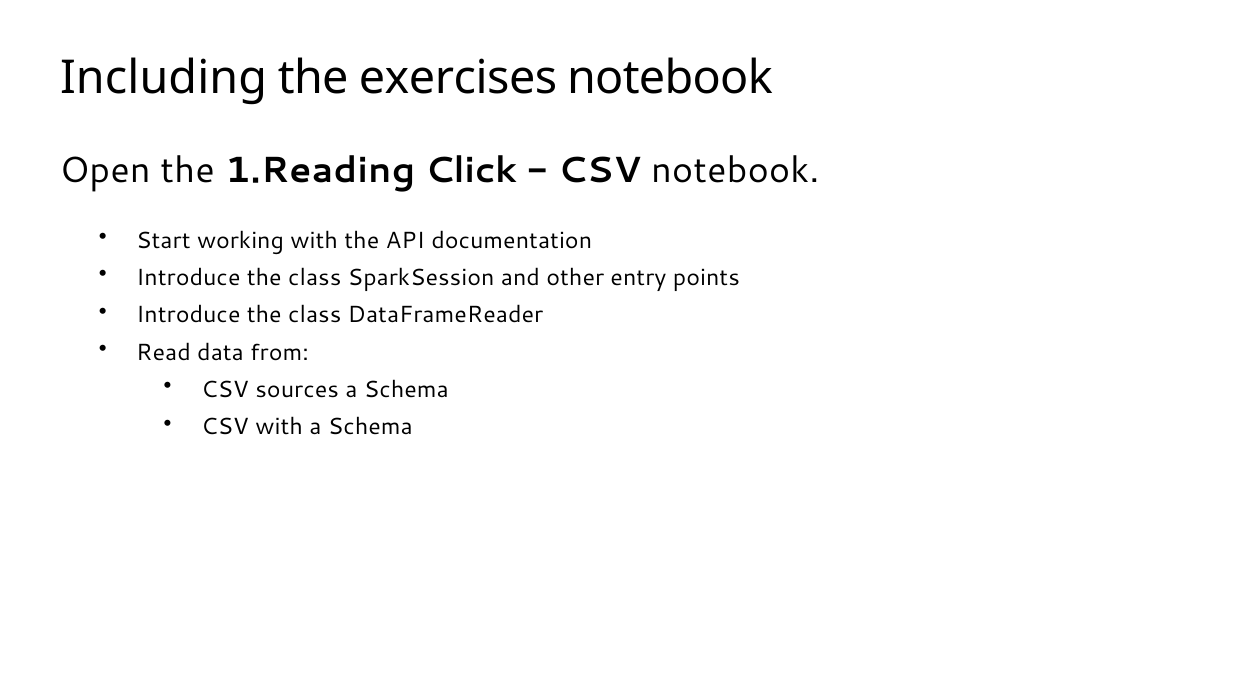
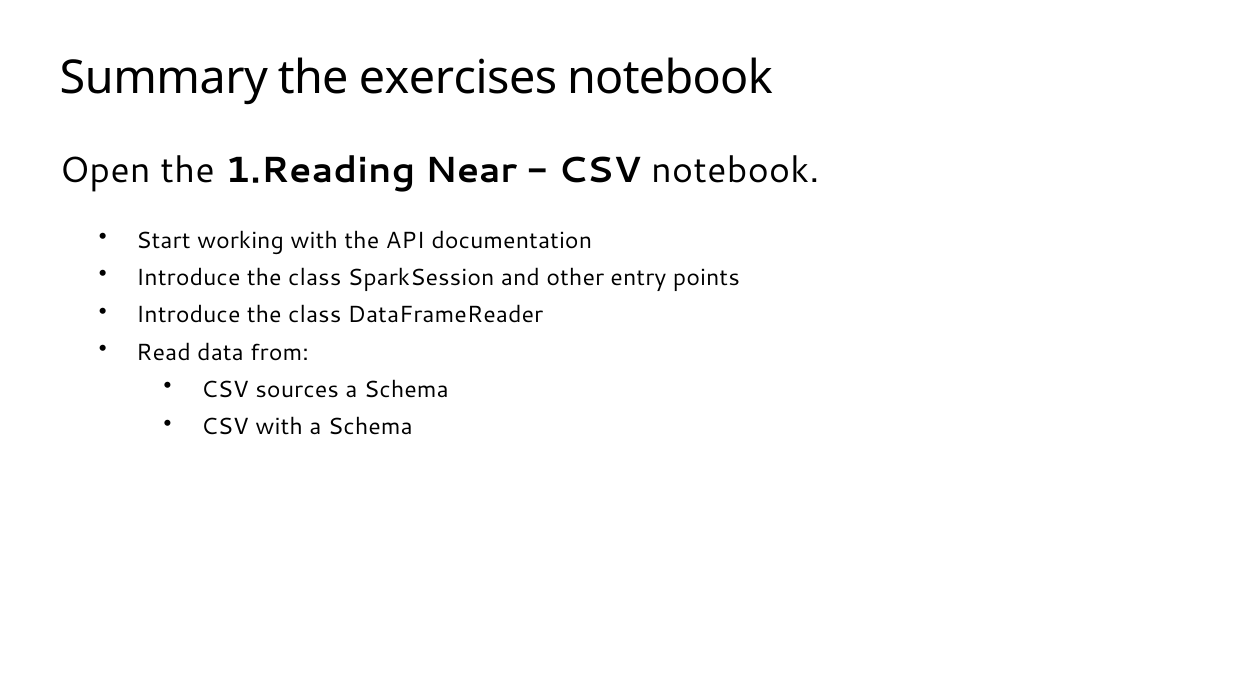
Including: Including -> Summary (164, 78)
Click: Click -> Near (471, 171)
